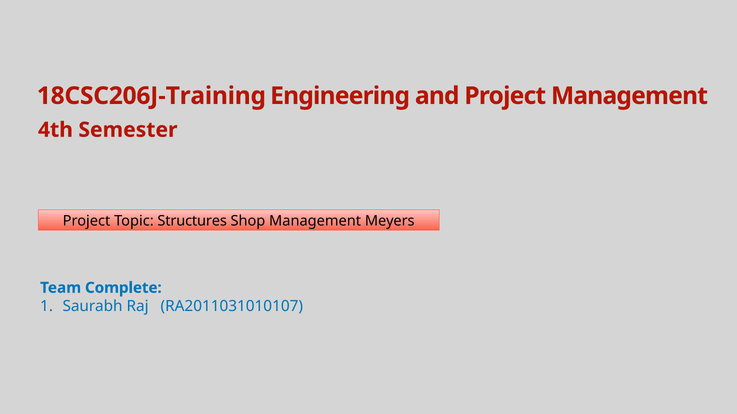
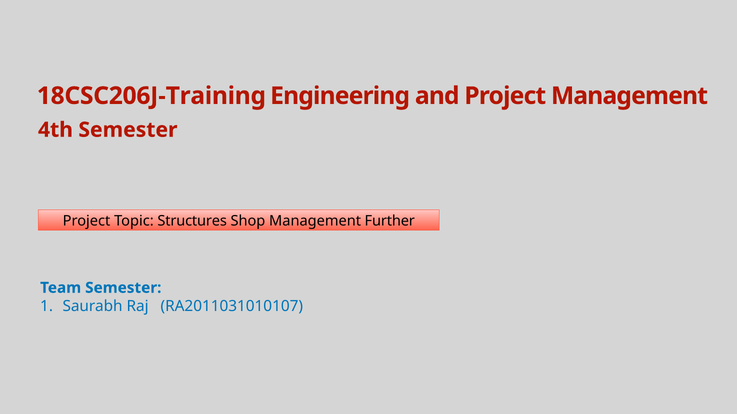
Meyers: Meyers -> Further (390, 221)
Team Complete: Complete -> Semester (123, 288)
